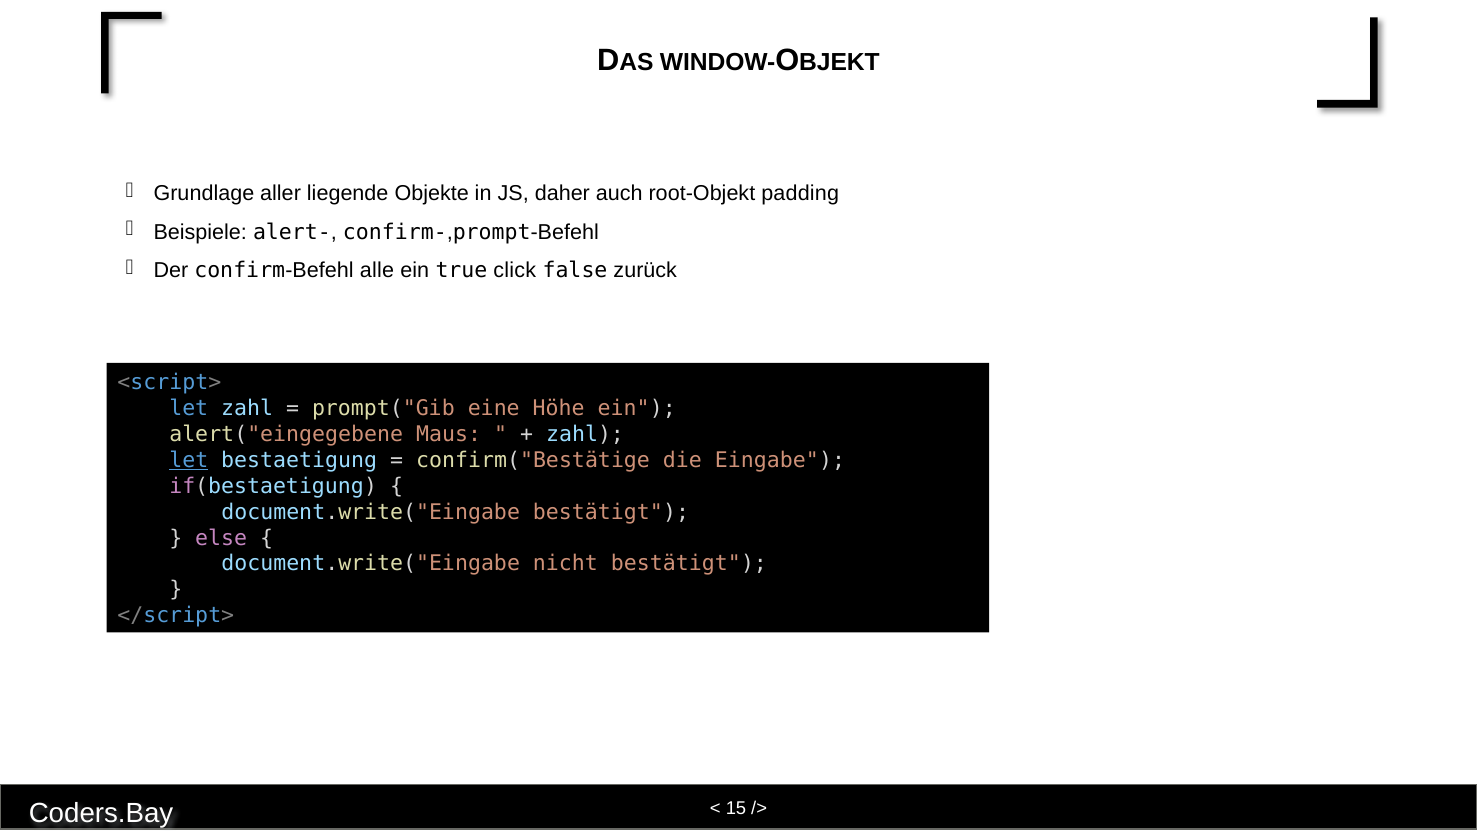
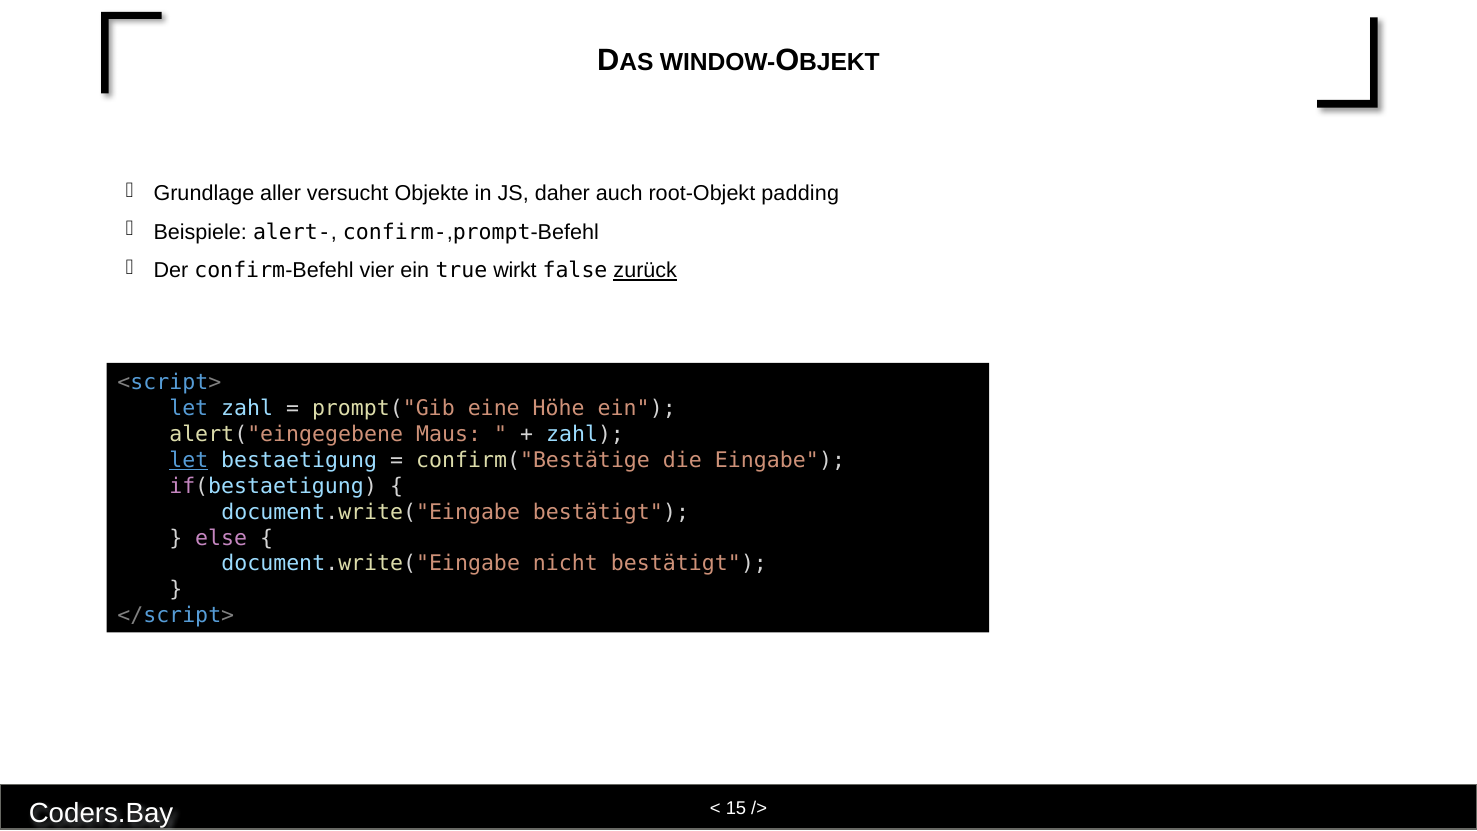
liegende: liegende -> versucht (348, 193)
alle: alle -> vier (377, 271)
click: click -> wirkt (515, 271)
zurück underline: none -> present (645, 271)
